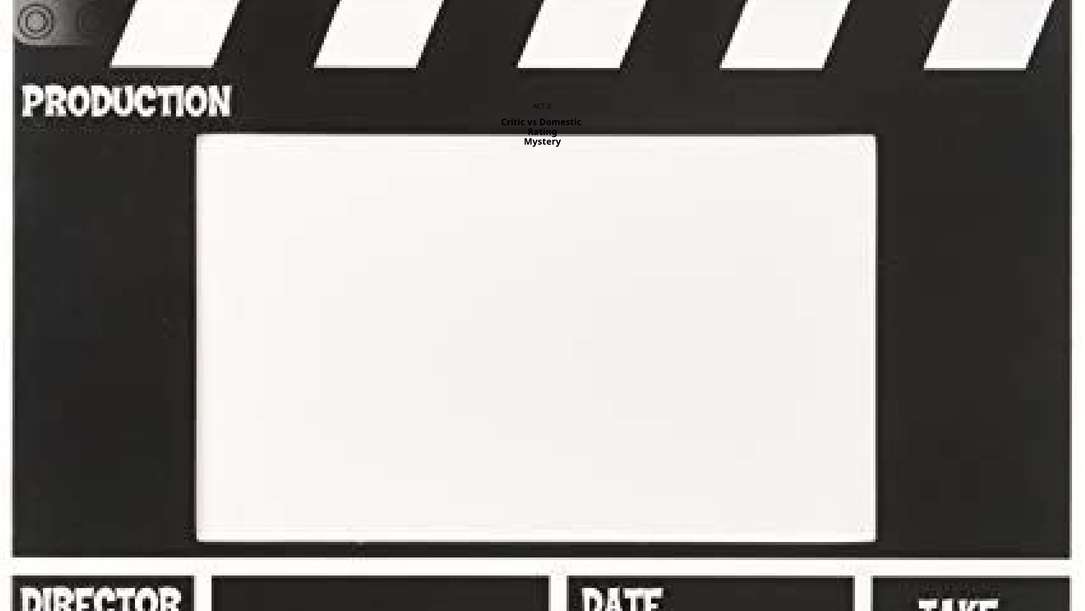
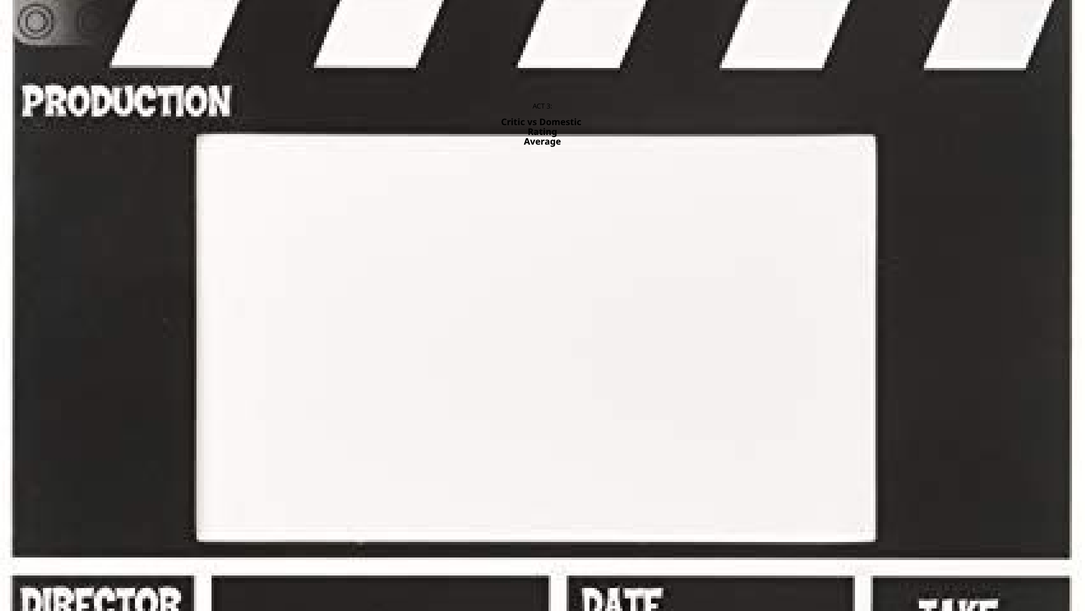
Mystery: Mystery -> Average (542, 142)
